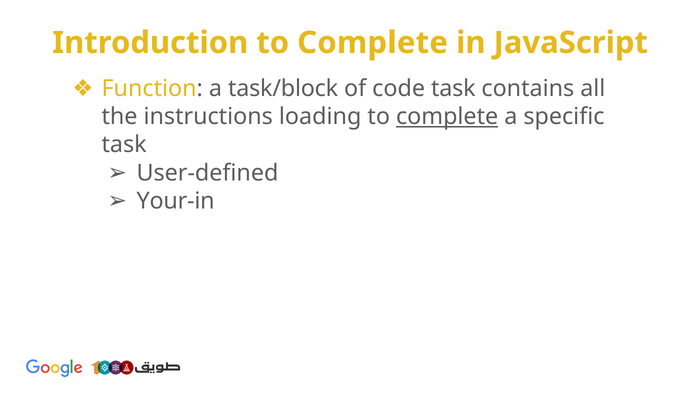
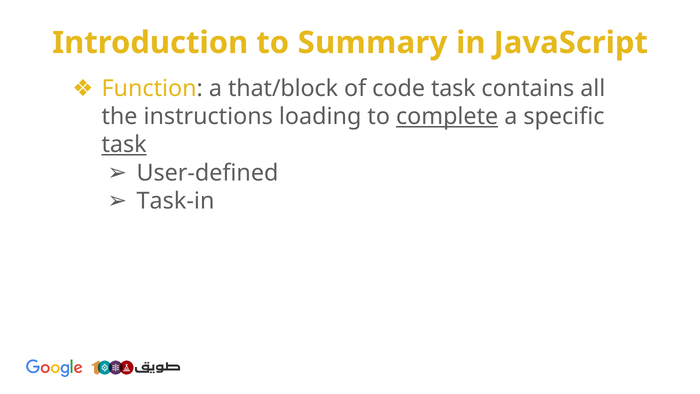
Introduction to Complete: Complete -> Summary (372, 43)
task/block: task/block -> that/block (283, 89)
task underline: none -> present (124, 145)
Your-in: Your-in -> Task-in (175, 201)
